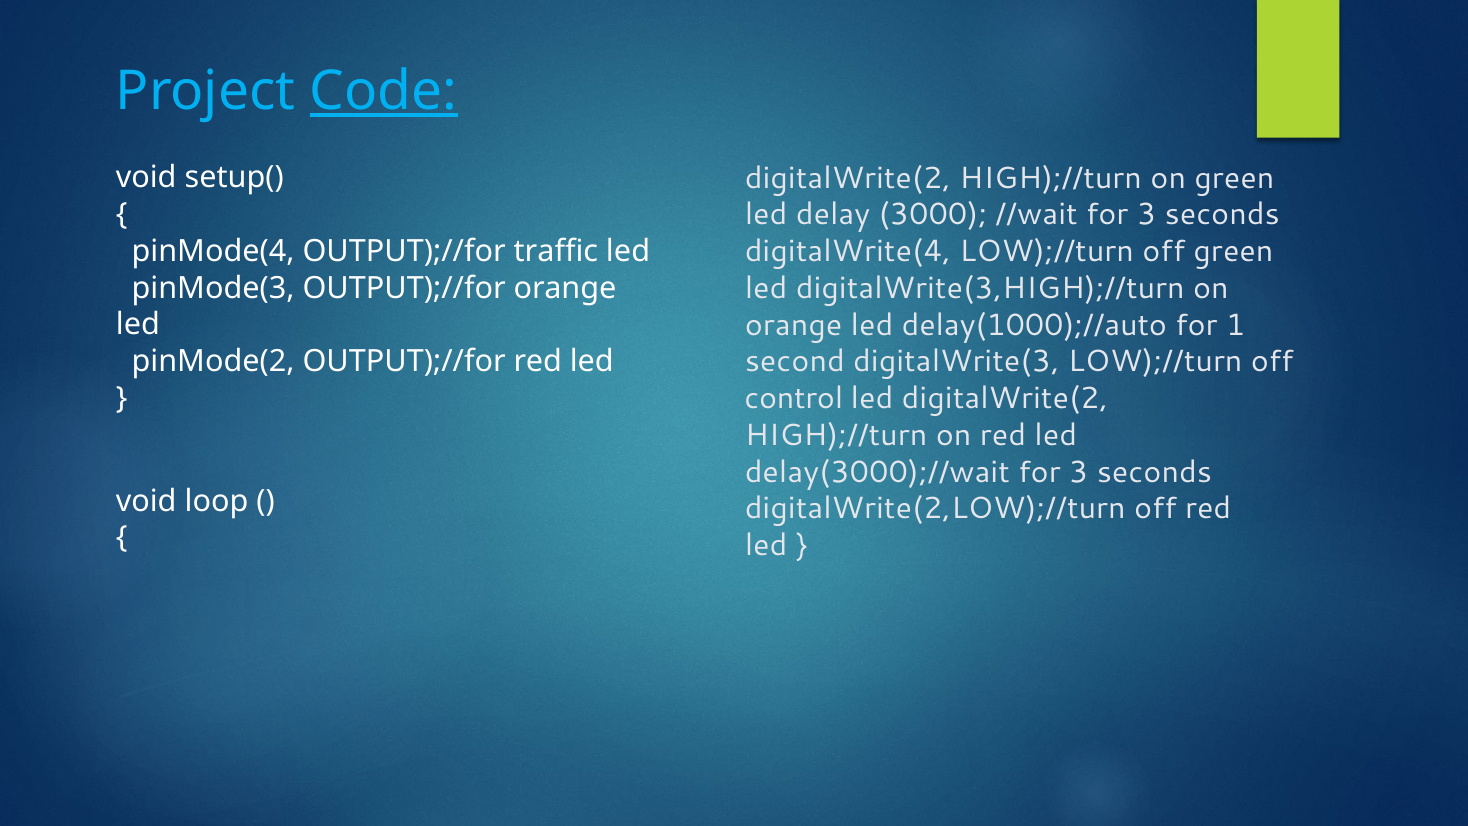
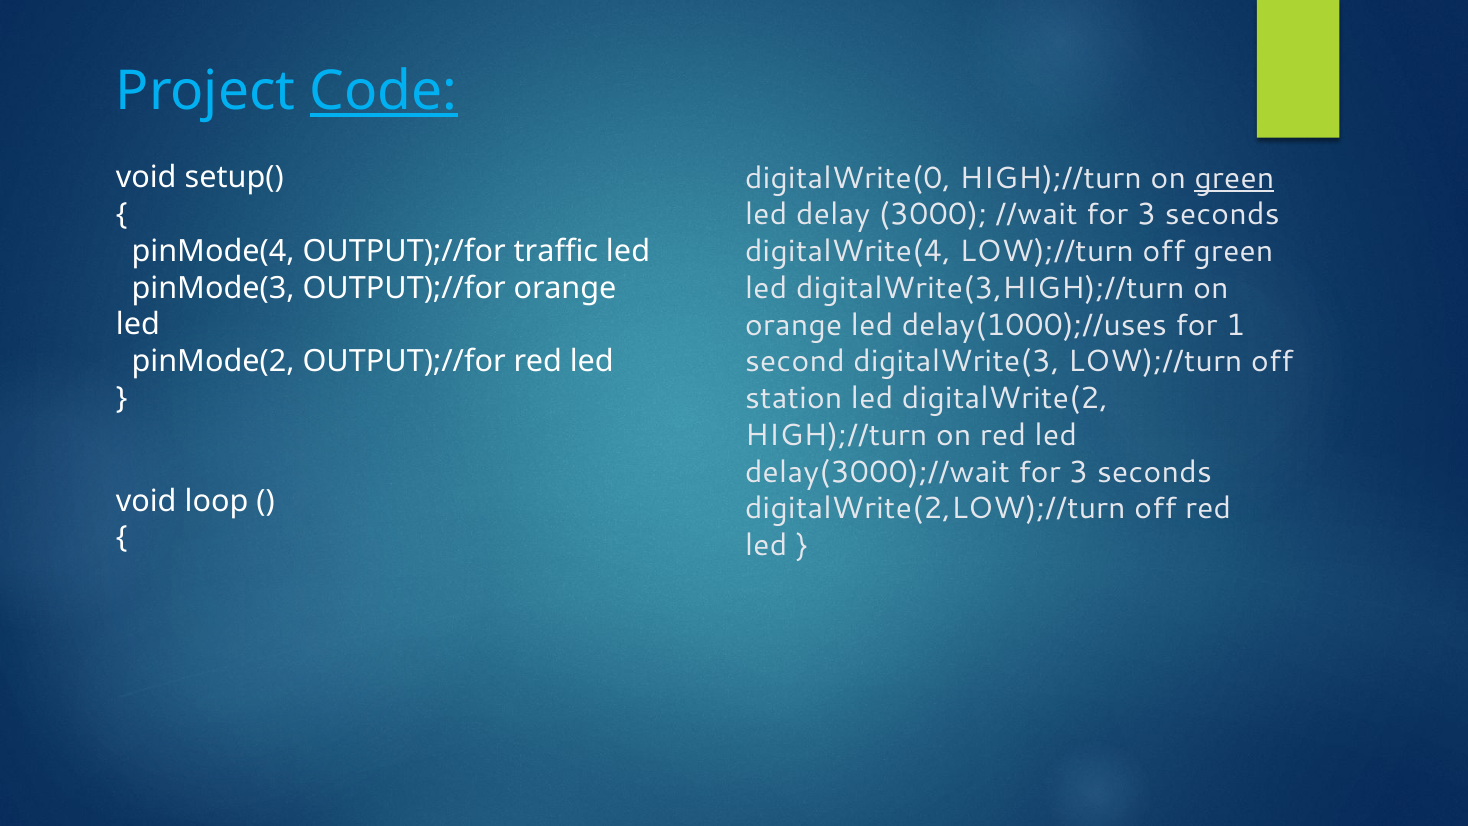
digitalWrite(2: digitalWrite(2 -> digitalWrite(0 (848, 178)
green underline: none -> present (1234, 178)
delay(1000);//auto: delay(1000);//auto -> delay(1000);//uses (1034, 325)
control: control -> station (794, 398)
